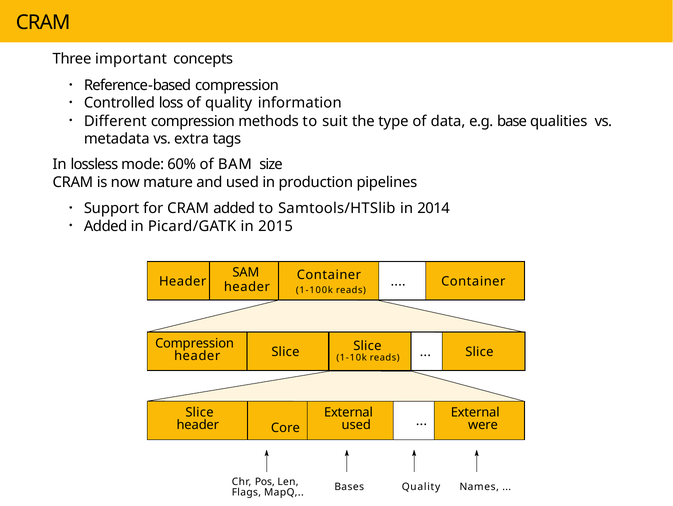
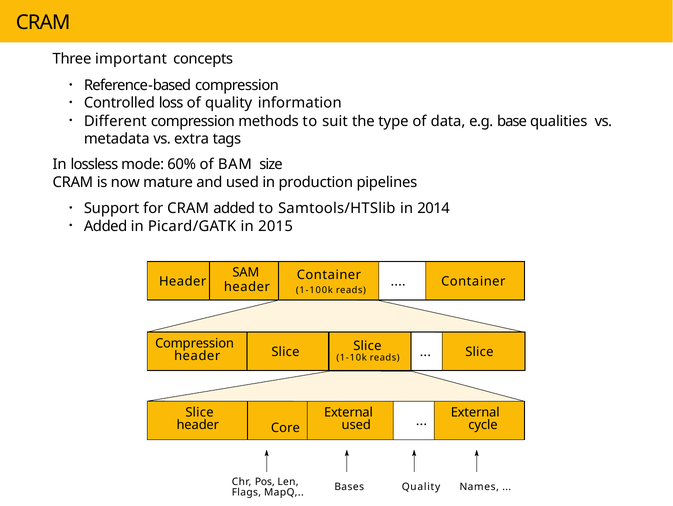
were: were -> cycle (483, 424)
